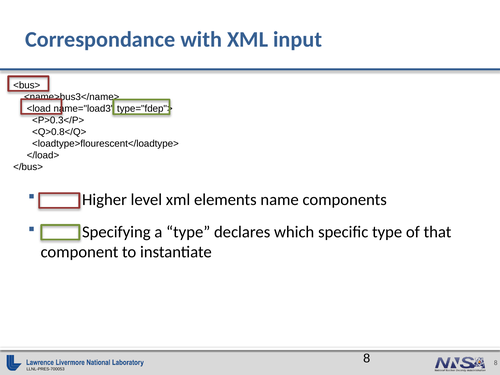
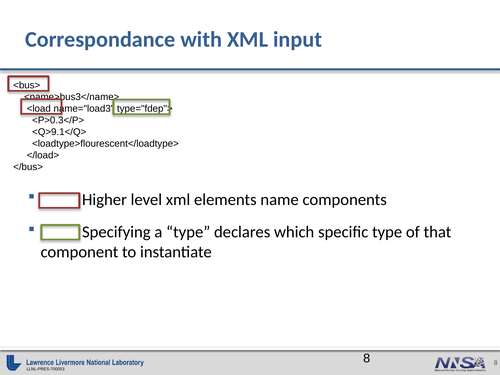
<Q>0.8</Q>: <Q>0.8</Q> -> <Q>9.1</Q> (59, 132)
